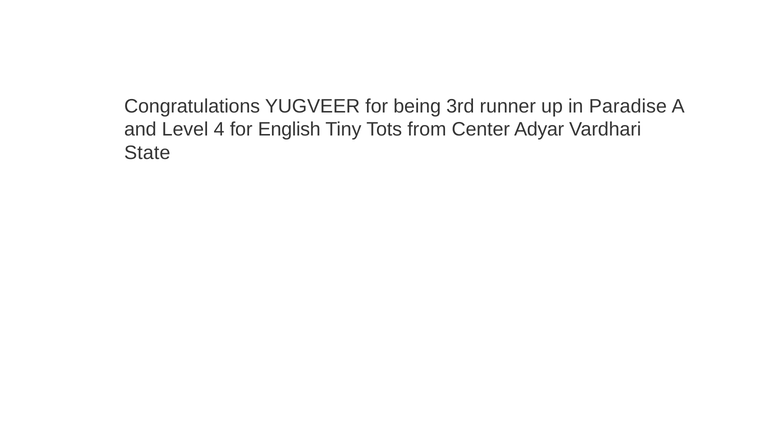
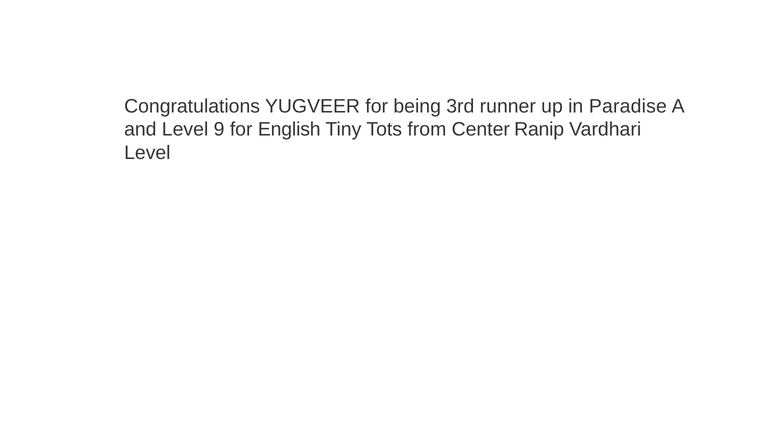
4: 4 -> 9 (219, 130)
Adyar: Adyar -> Ranip (539, 130)
State: State -> Level (147, 153)
